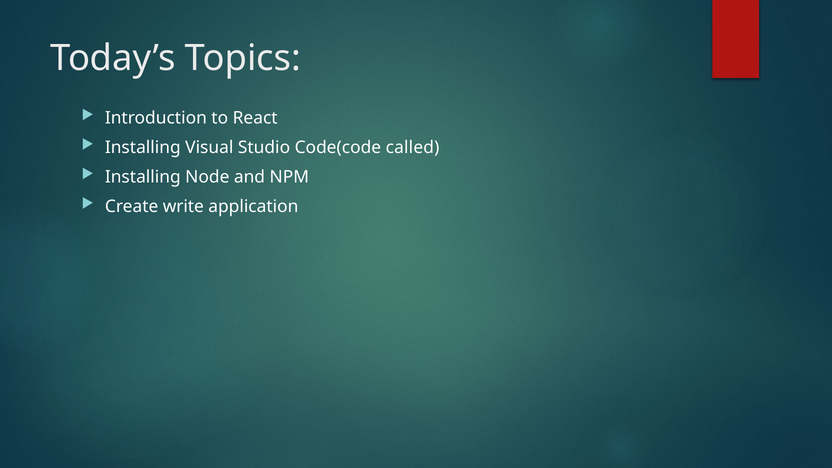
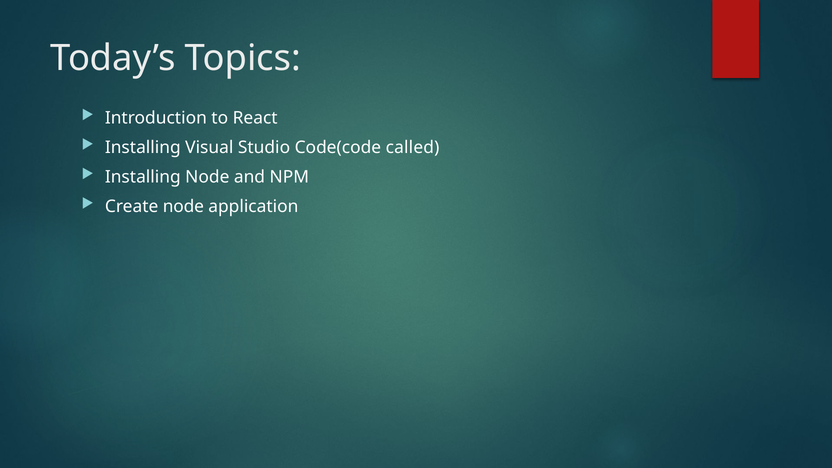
Create write: write -> node (183, 206)
